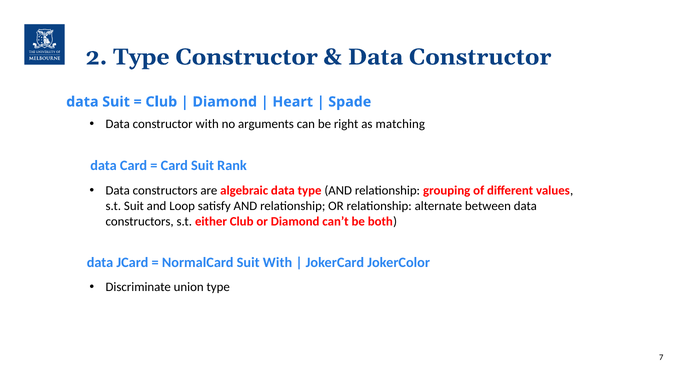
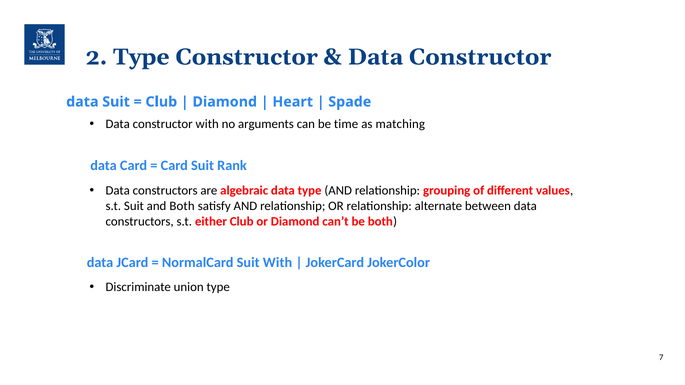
right: right -> time (346, 124)
and Loop: Loop -> Both (182, 206)
